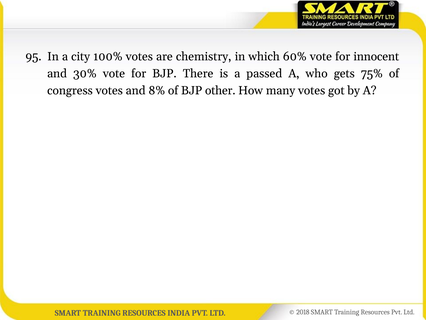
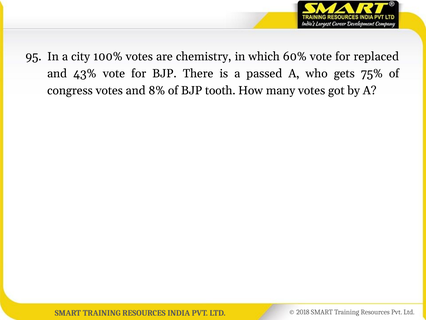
innocent: innocent -> replaced (376, 56)
30%: 30% -> 43% (85, 74)
other: other -> tooth (220, 91)
